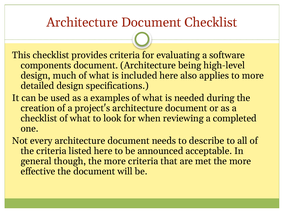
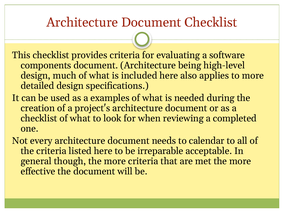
describe: describe -> calendar (207, 141)
announced: announced -> irreparable (160, 151)
